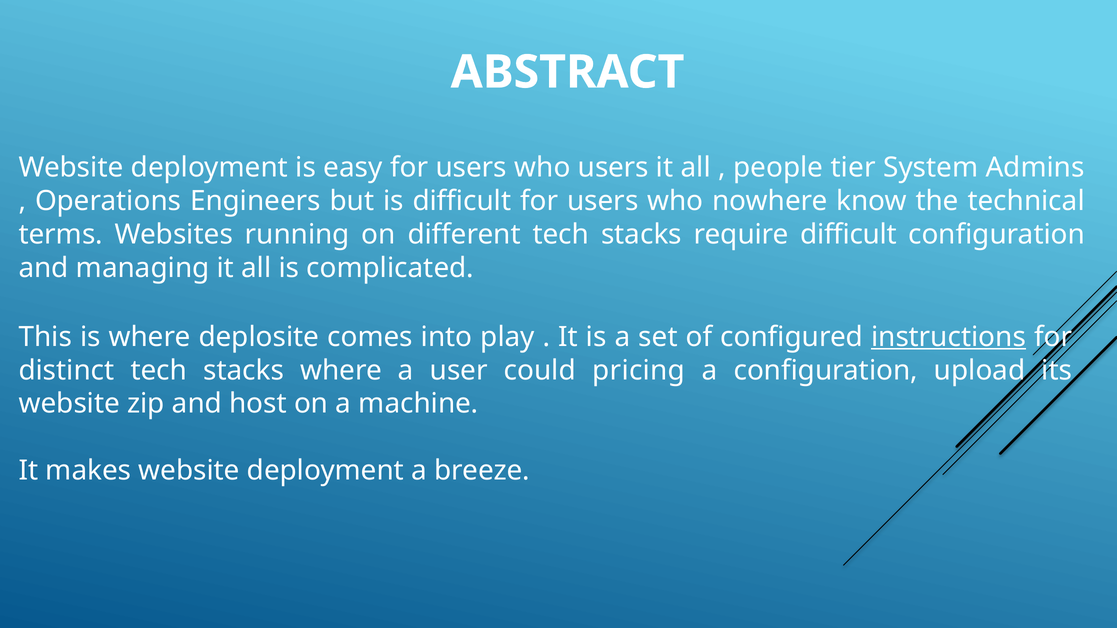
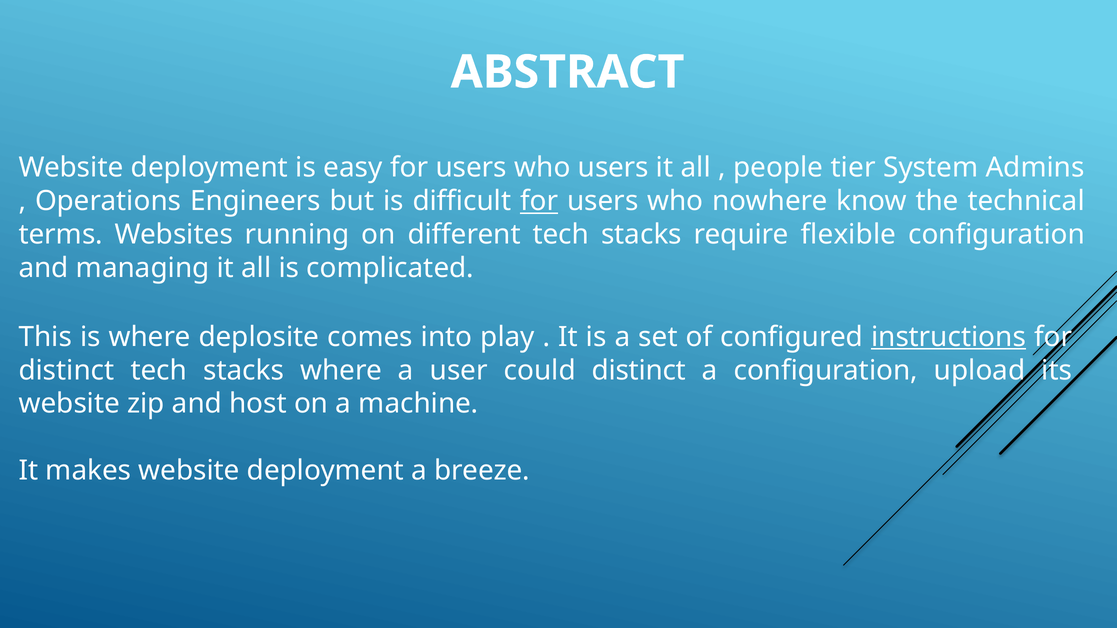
for underline: none -> present (539, 201)
require difficult: difficult -> flexible (848, 235)
could pricing: pricing -> distinct (639, 370)
